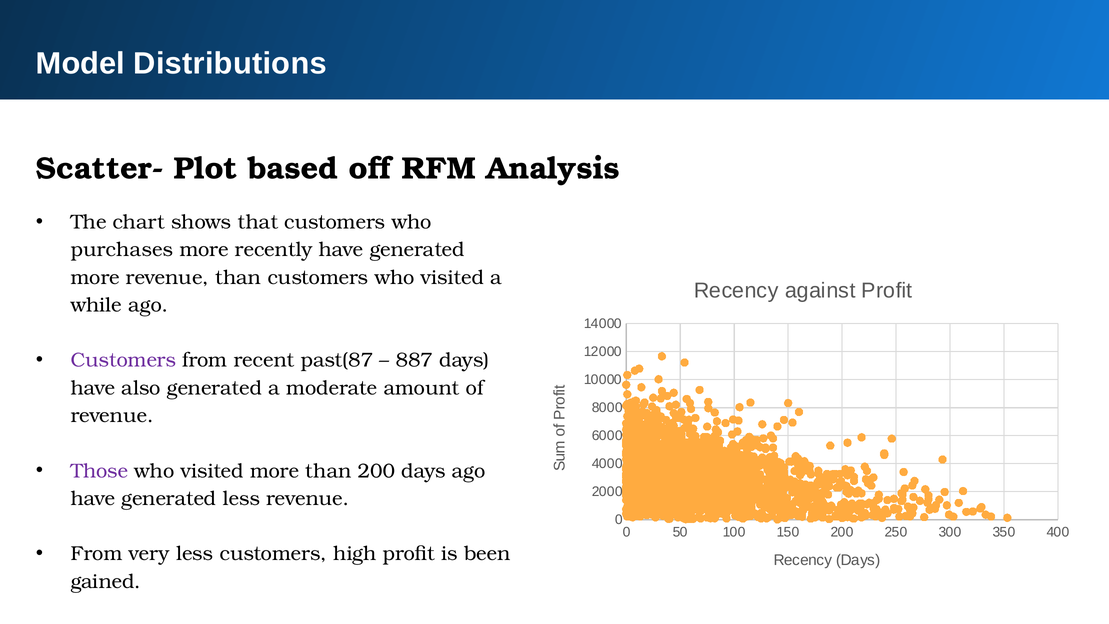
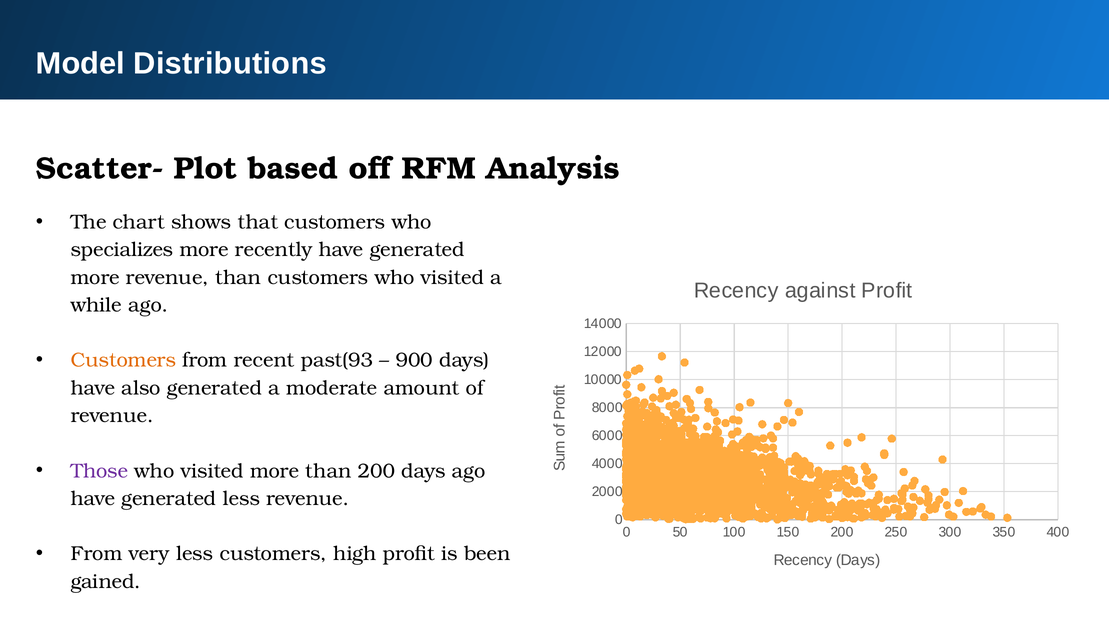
purchases: purchases -> specializes (122, 250)
Customers colour: purple -> orange (123, 360)
past(87: past(87 -> past(93 (337, 360)
887: 887 -> 900 (414, 360)
